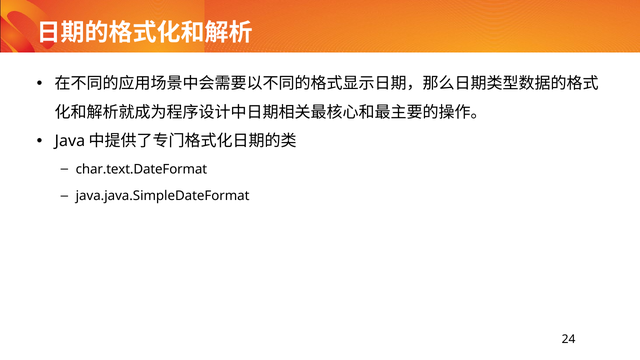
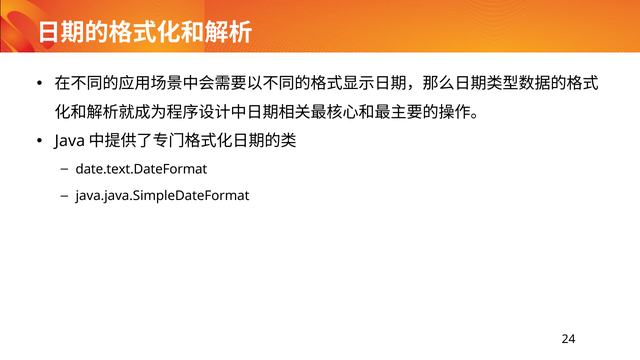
char.text.DateFormat: char.text.DateFormat -> date.text.DateFormat (141, 169)
